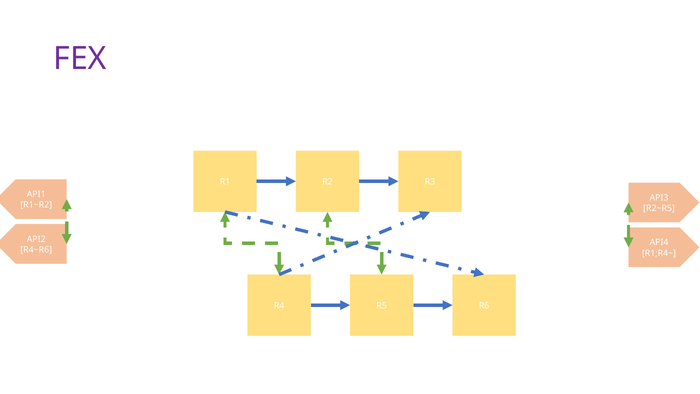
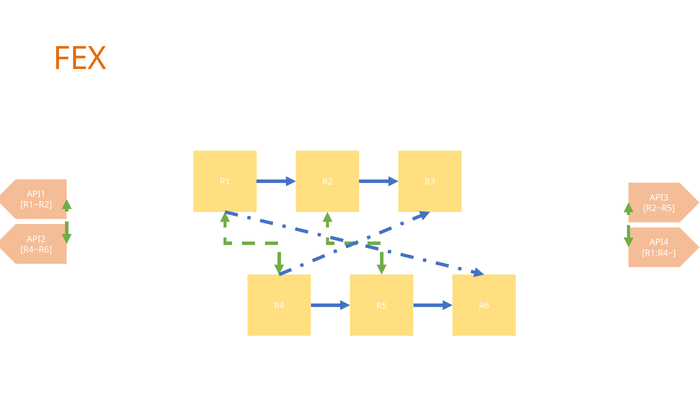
FEX colour: purple -> orange (80, 59)
